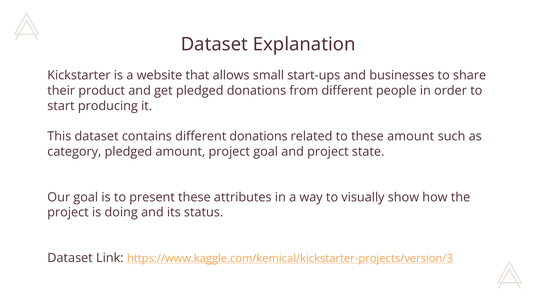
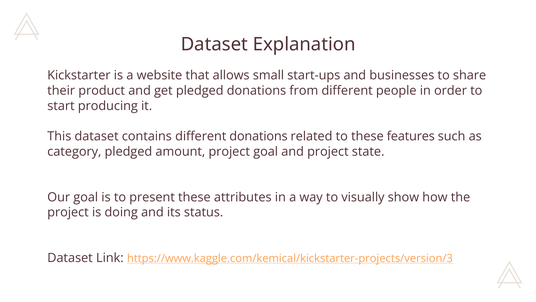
these amount: amount -> features (411, 136)
